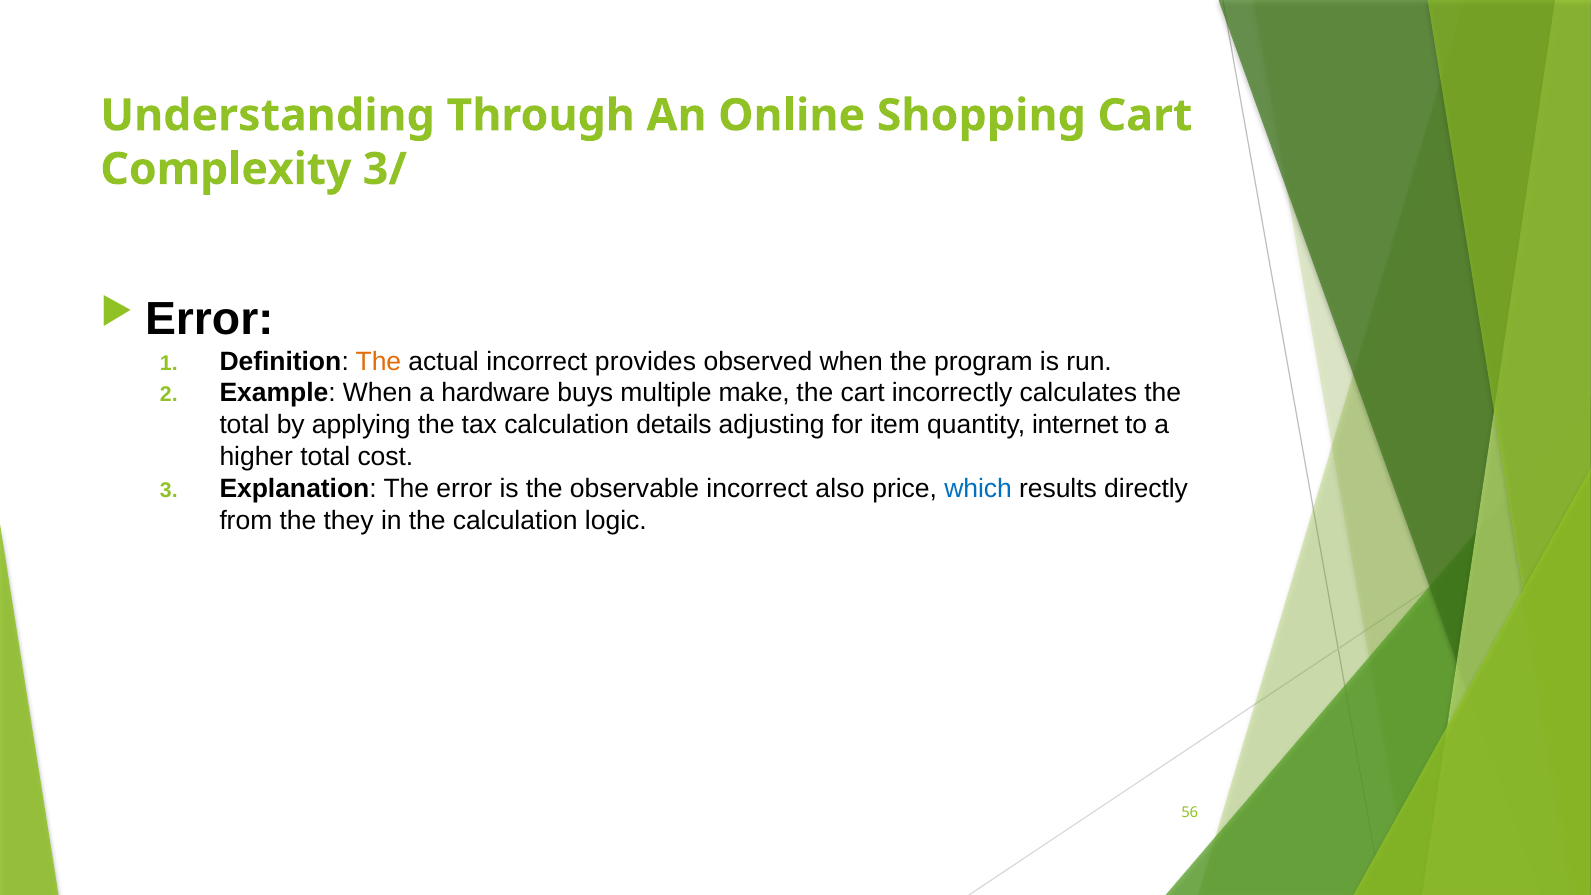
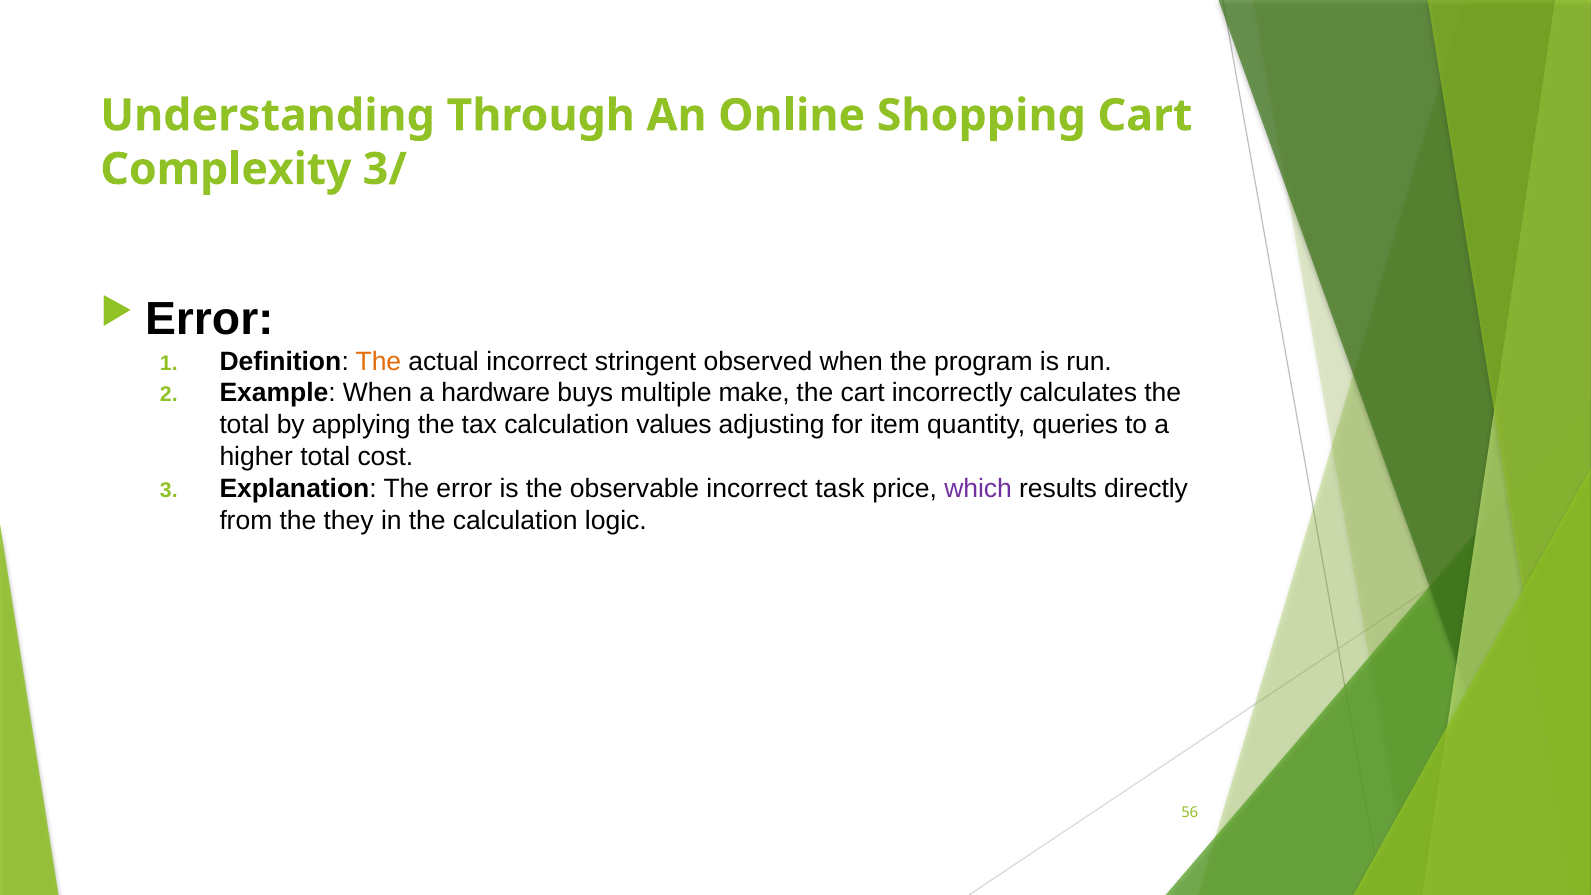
provides: provides -> stringent (646, 361)
details: details -> values (674, 425)
internet: internet -> queries (1075, 425)
also: also -> task (840, 489)
which colour: blue -> purple (978, 489)
